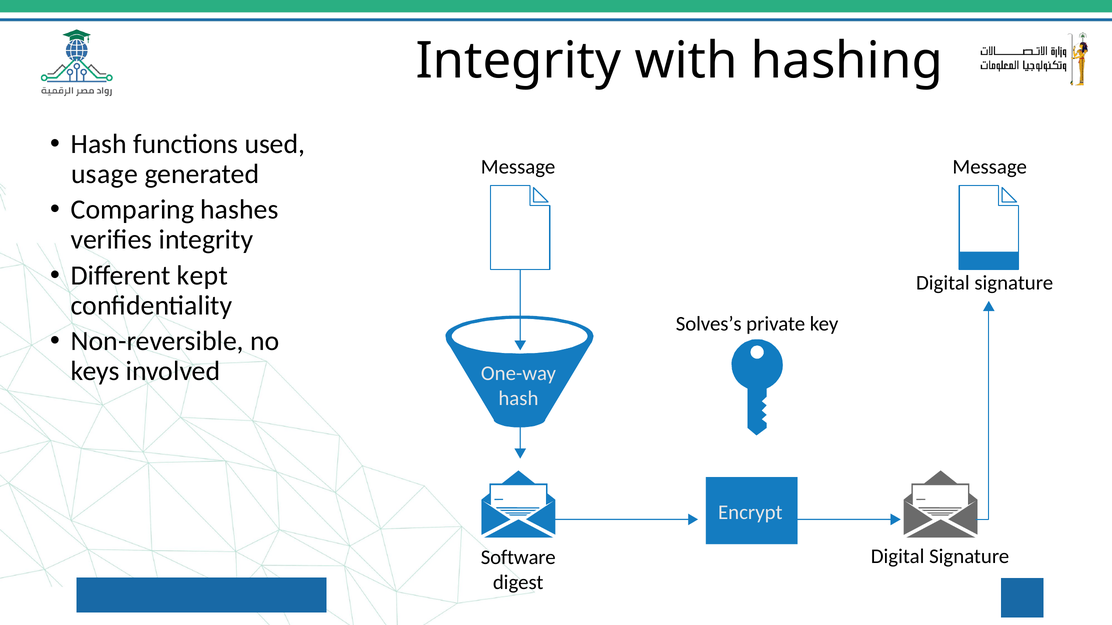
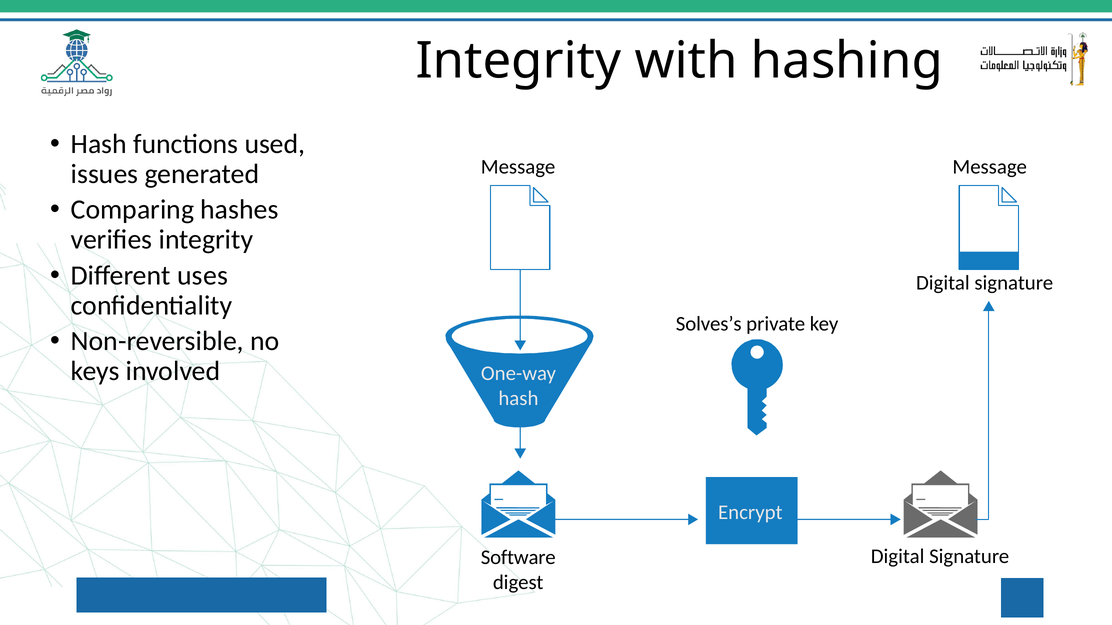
usage: usage -> issues (105, 174)
kept: kept -> uses (203, 276)
